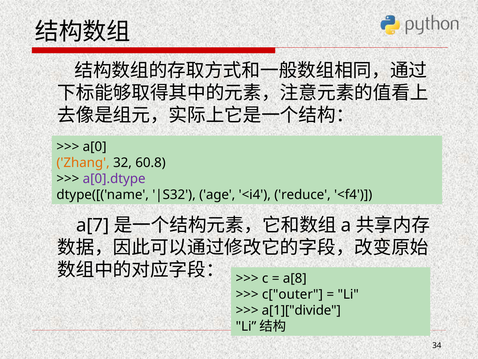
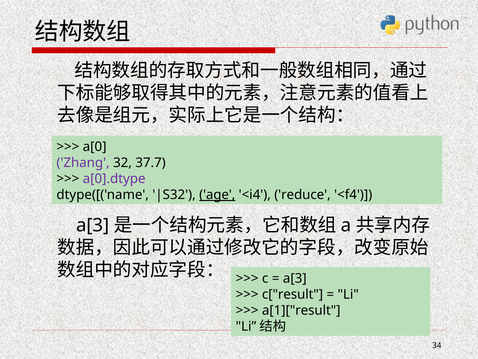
Zhang colour: orange -> purple (83, 163)
60.8: 60.8 -> 37.7 (151, 163)
age underline: none -> present (217, 194)
a[7: a[7 -> a[3 (93, 225)
a[8: a[8 -> a[3 (295, 278)
c["outer: c["outer -> c["result (293, 294)
a[1]["divide: a[1]["divide -> a[1]["result (301, 310)
